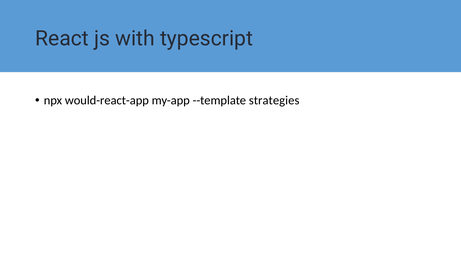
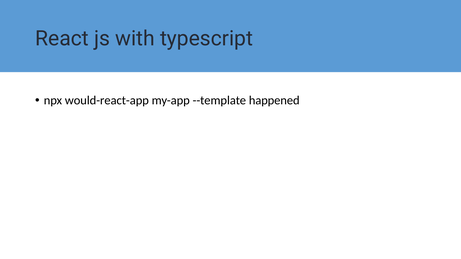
strategies: strategies -> happened (274, 101)
